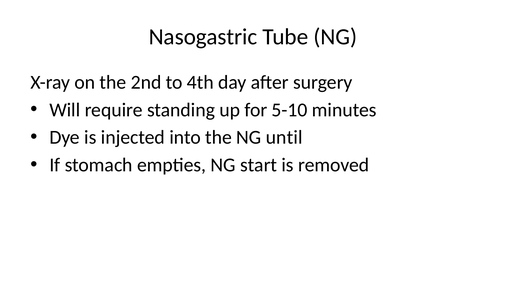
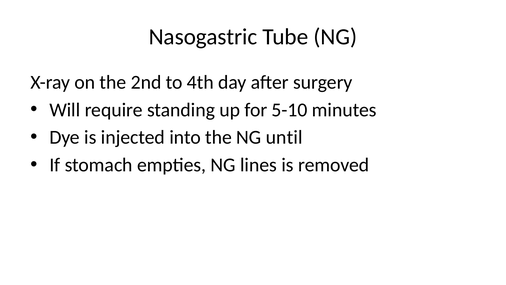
start: start -> lines (259, 165)
